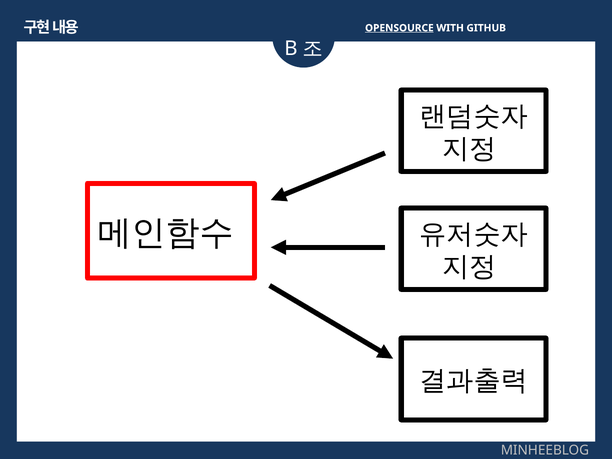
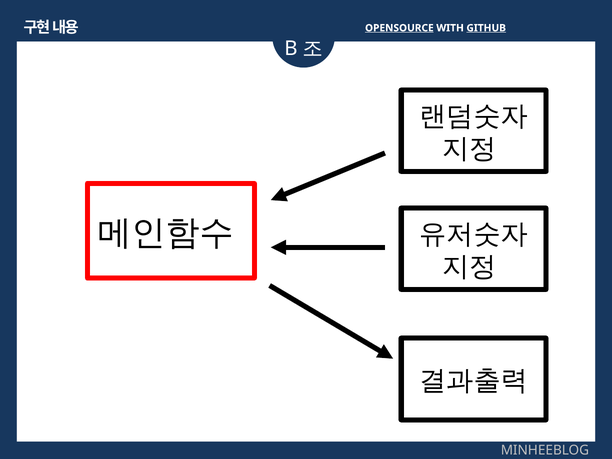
GITHUB underline: none -> present (486, 28)
